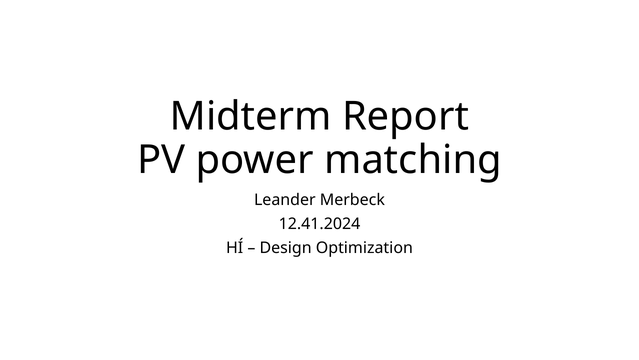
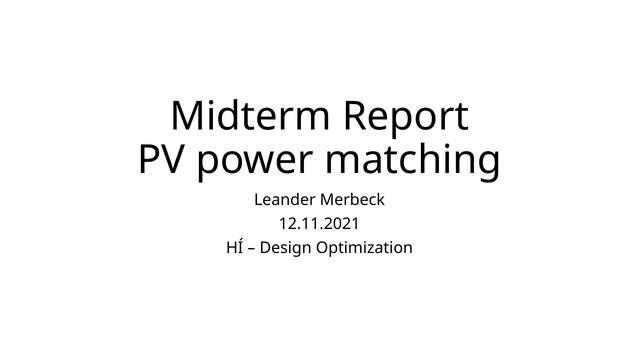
12.41.2024: 12.41.2024 -> 12.11.2021 (319, 224)
